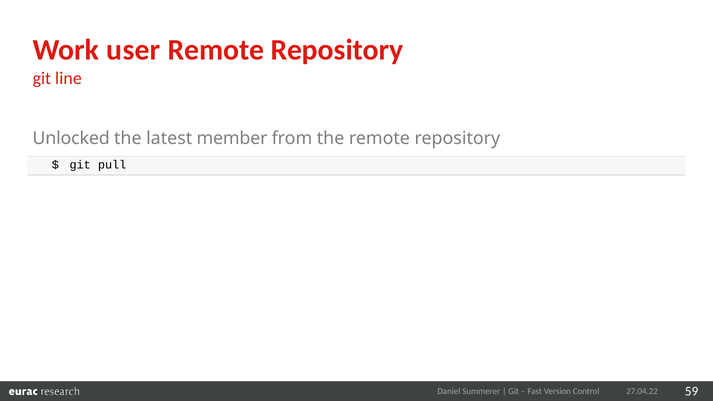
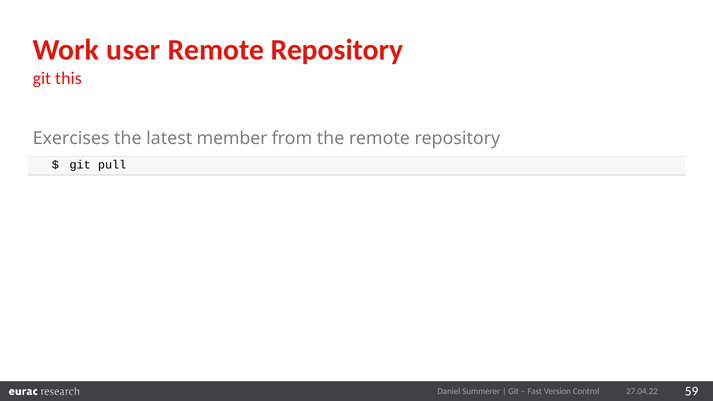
line: line -> this (68, 78)
Unlocked: Unlocked -> Exercises (71, 139)
